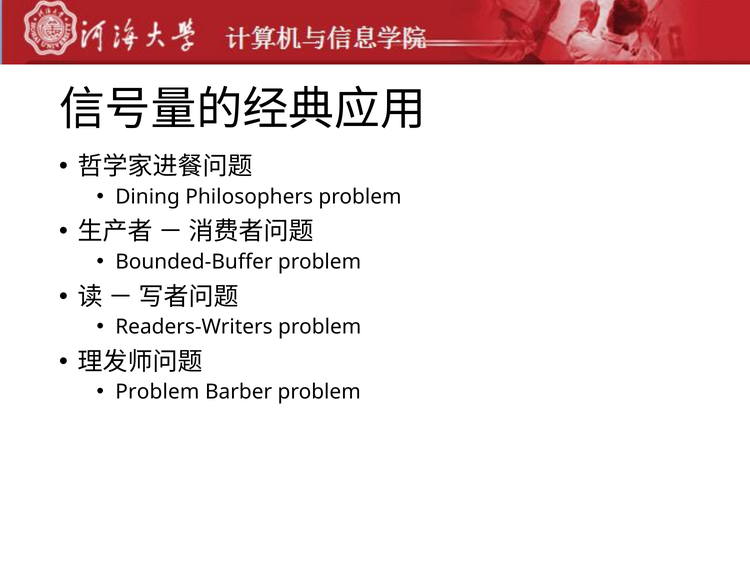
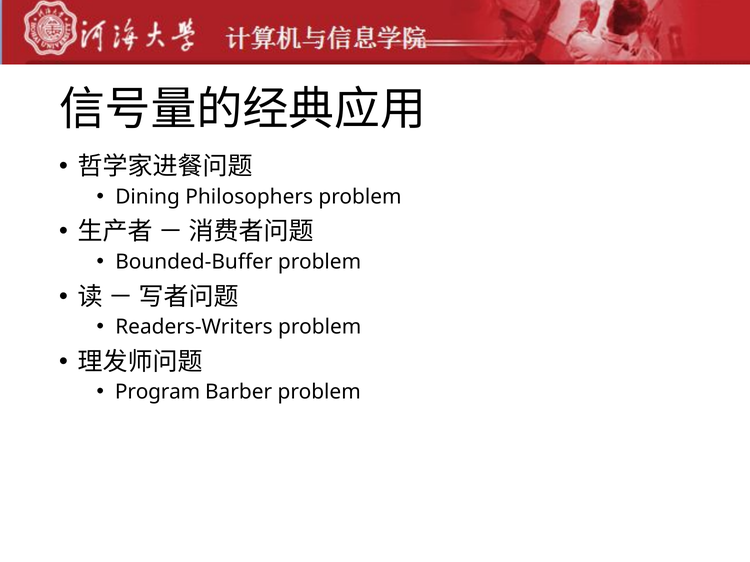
Problem: Problem -> Program (158, 392)
